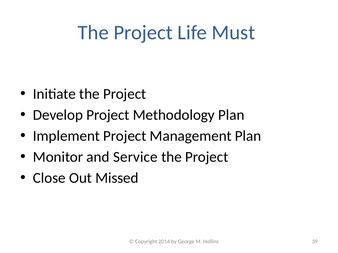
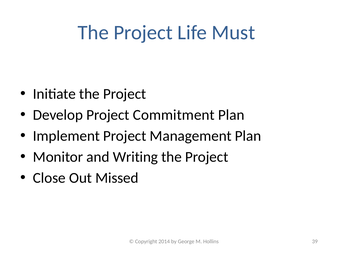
Methodology: Methodology -> Commitment (174, 115)
Service: Service -> Writing (135, 157)
